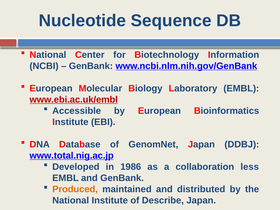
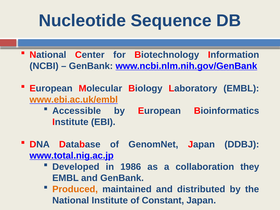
www.ebi.ac.uk/embl colour: red -> orange (74, 100)
less: less -> they (250, 167)
Describe: Describe -> Constant (163, 200)
